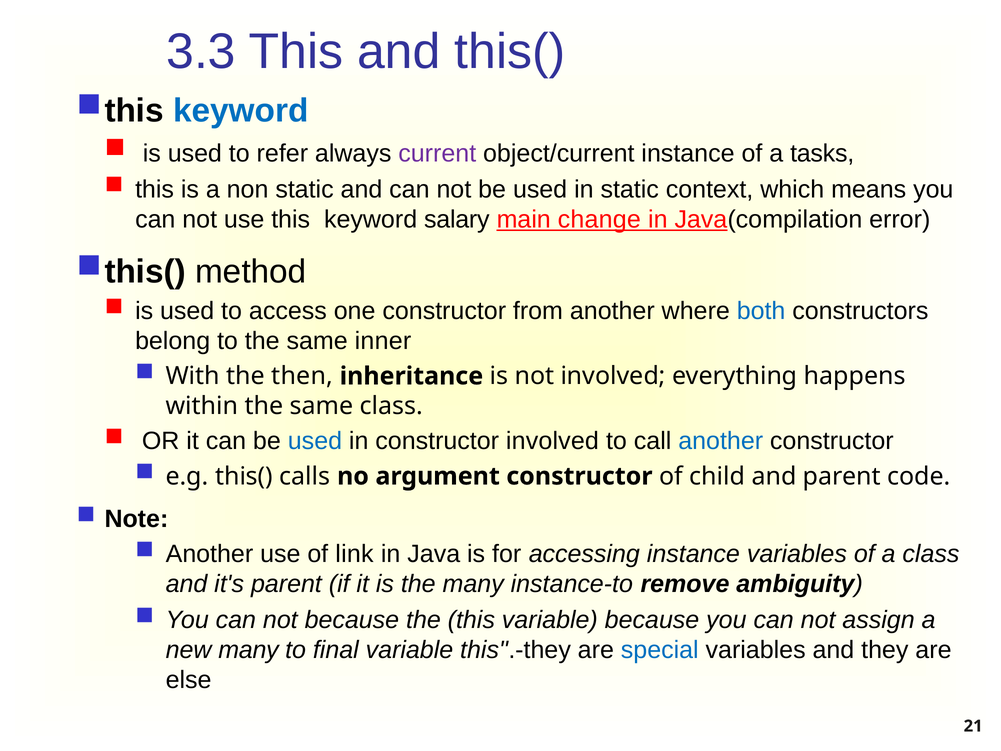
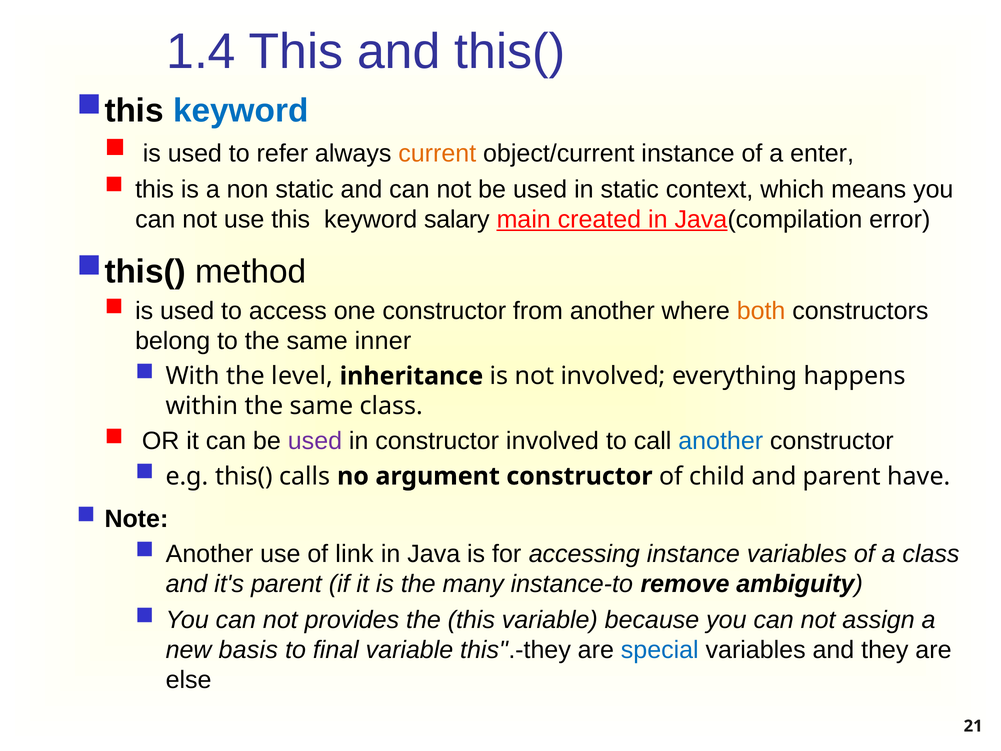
3.3: 3.3 -> 1.4 (201, 52)
current colour: purple -> orange (437, 154)
tasks: tasks -> enter (822, 154)
change: change -> created (599, 219)
both colour: blue -> orange (761, 311)
then: then -> level (302, 376)
used colour: blue -> purple (315, 441)
code: code -> have (919, 476)
not because: because -> provides (352, 620)
new many: many -> basis (248, 650)
